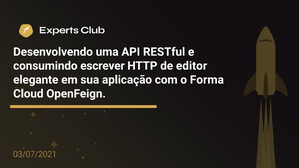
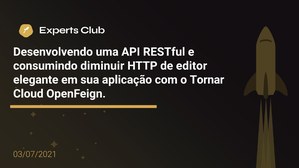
escrever: escrever -> diminuir (102, 66)
Forma: Forma -> Tornar (207, 80)
